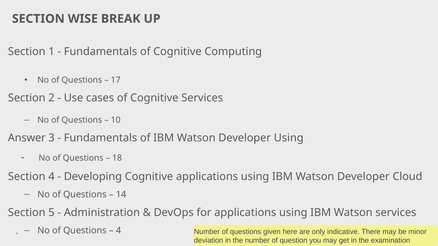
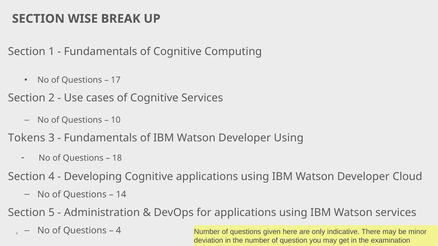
Answer: Answer -> Tokens (27, 138)
